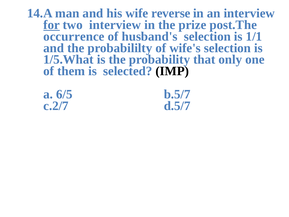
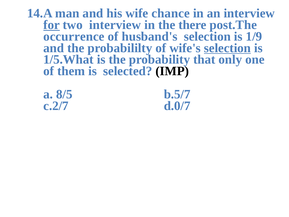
reverse: reverse -> chance (171, 13)
prize: prize -> there (192, 25)
1/1: 1/1 -> 1/9 (254, 36)
selection underline: none -> present (227, 48)
6/5: 6/5 -> 8/5 (64, 94)
d.5/7: d.5/7 -> d.0/7 (177, 106)
